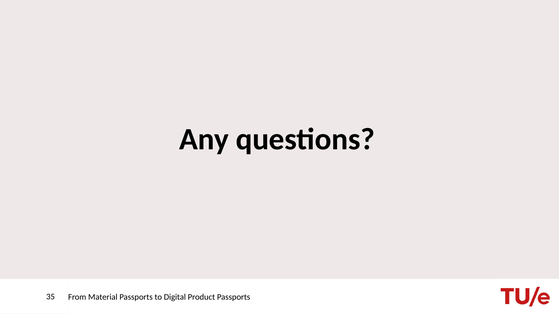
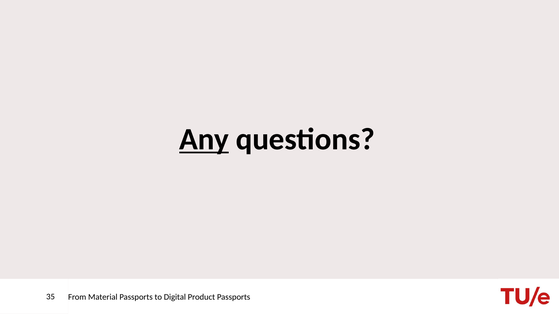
Any underline: none -> present (204, 139)
